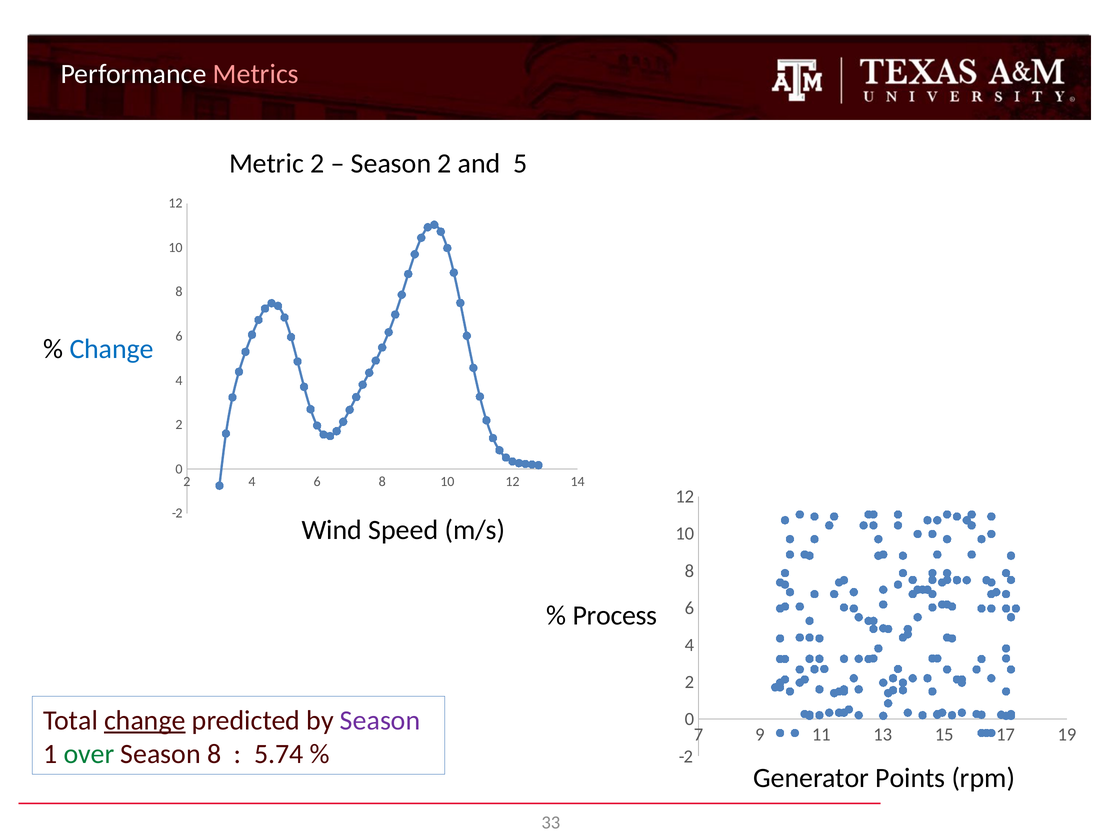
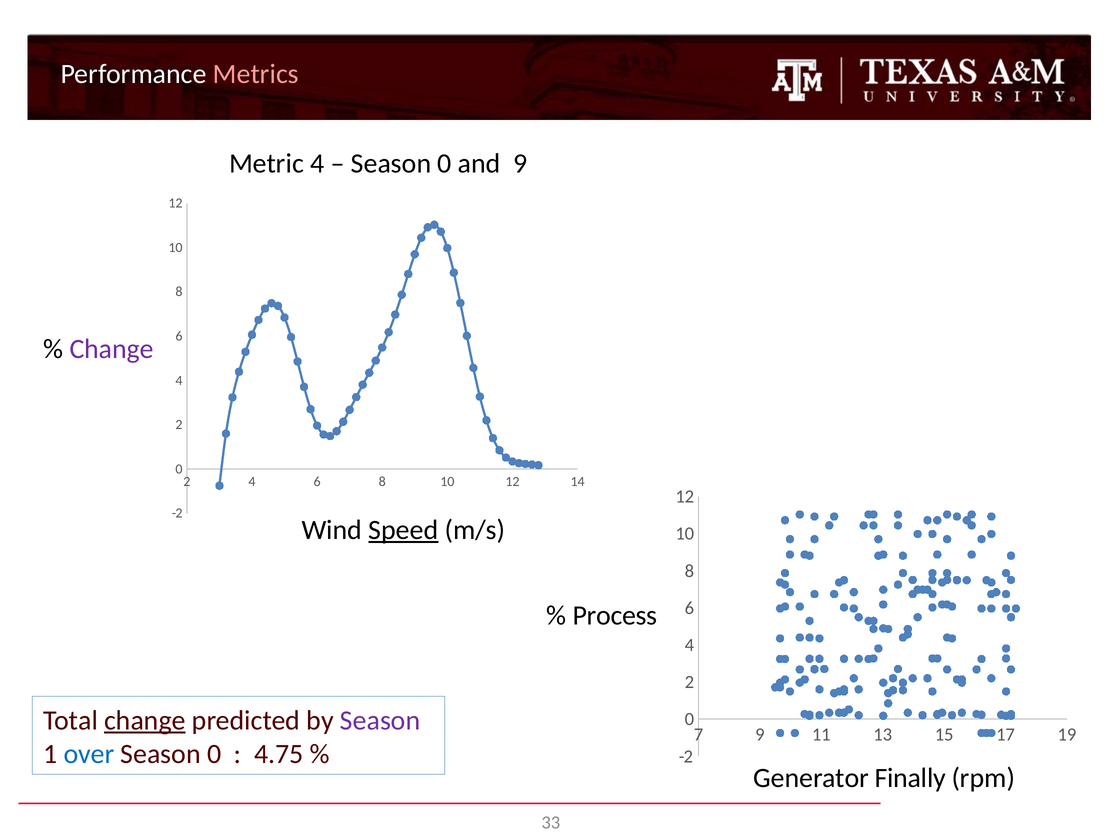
Metric 2: 2 -> 4 (317, 164)
2: 2 -> 0 (445, 164)
and 5: 5 -> 9 (520, 164)
Change colour: blue -> purple (112, 349)
Speed underline: none -> present (403, 530)
over colour: green -> blue (89, 754)
8: 8 -> 0 (214, 754)
5.74: 5.74 -> 4.75 (279, 754)
Points: Points -> Finally (910, 779)
